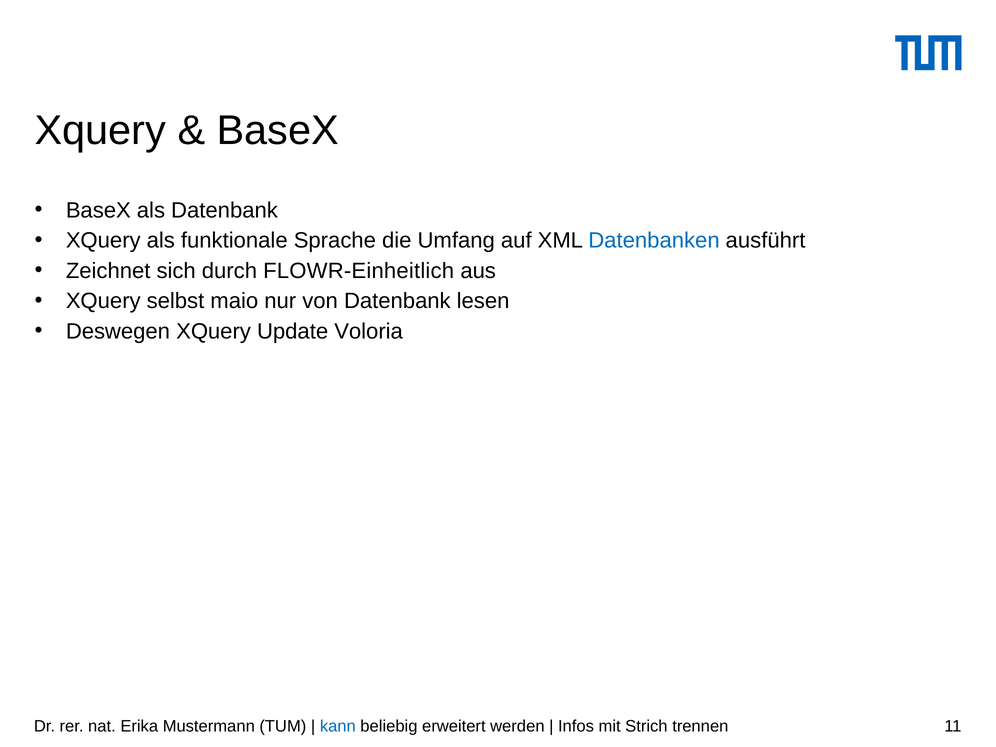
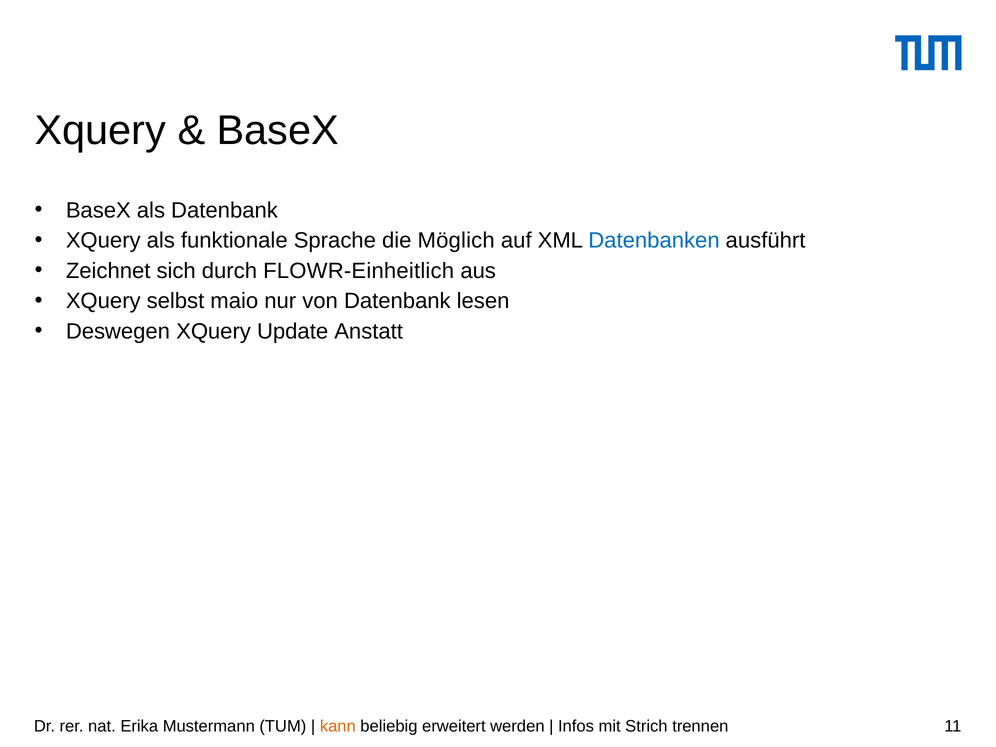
Umfang: Umfang -> Möglich (456, 241)
Voloria: Voloria -> Anstatt (369, 331)
kann colour: blue -> orange (338, 726)
